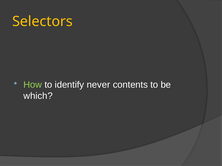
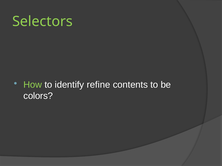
Selectors colour: yellow -> light green (42, 22)
never: never -> refine (98, 85)
which: which -> colors (38, 96)
